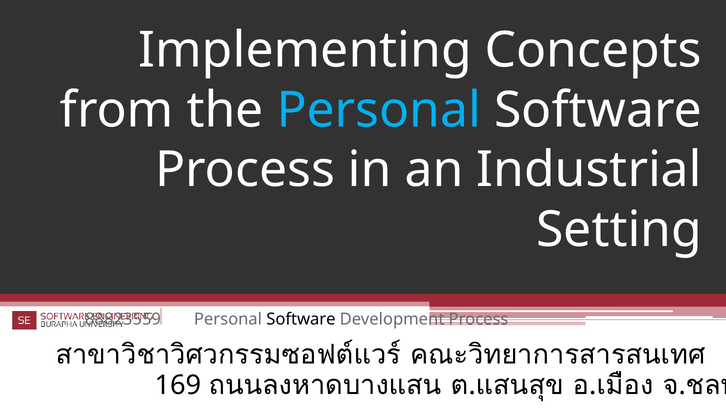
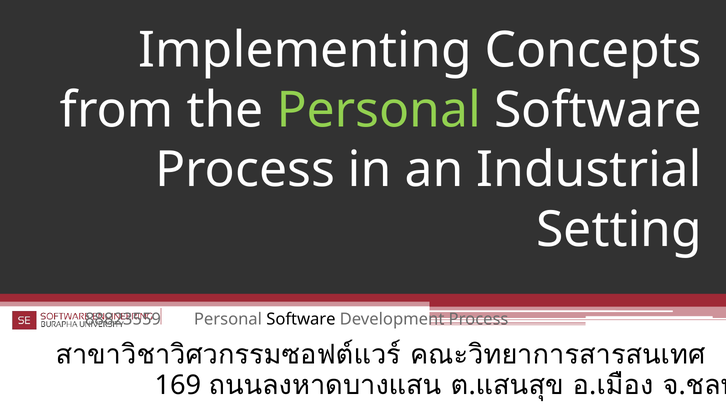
Personal colour: light blue -> light green (379, 110)
